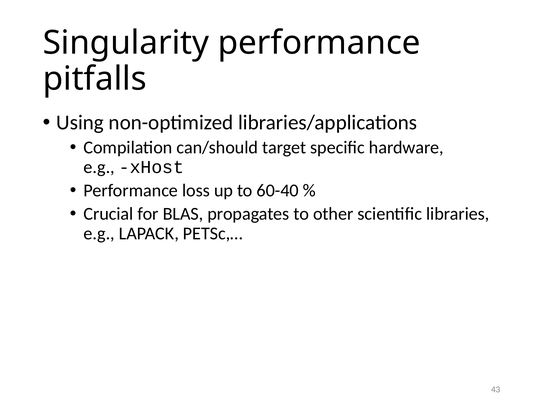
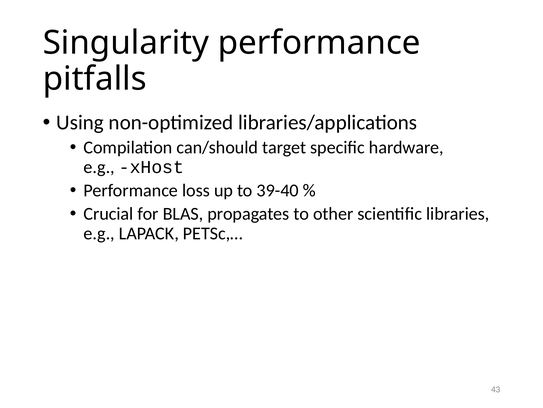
60-40: 60-40 -> 39-40 (278, 190)
